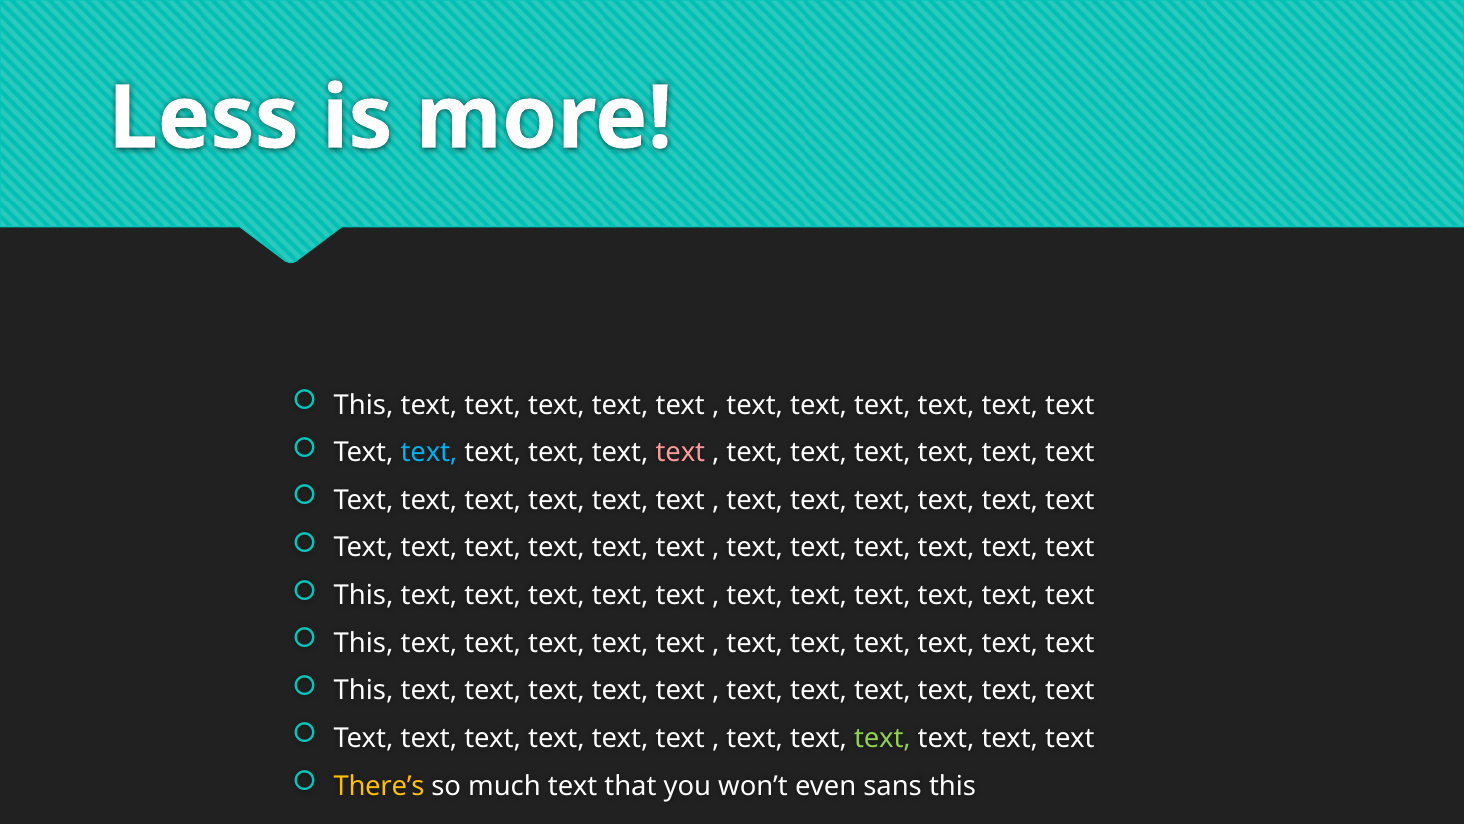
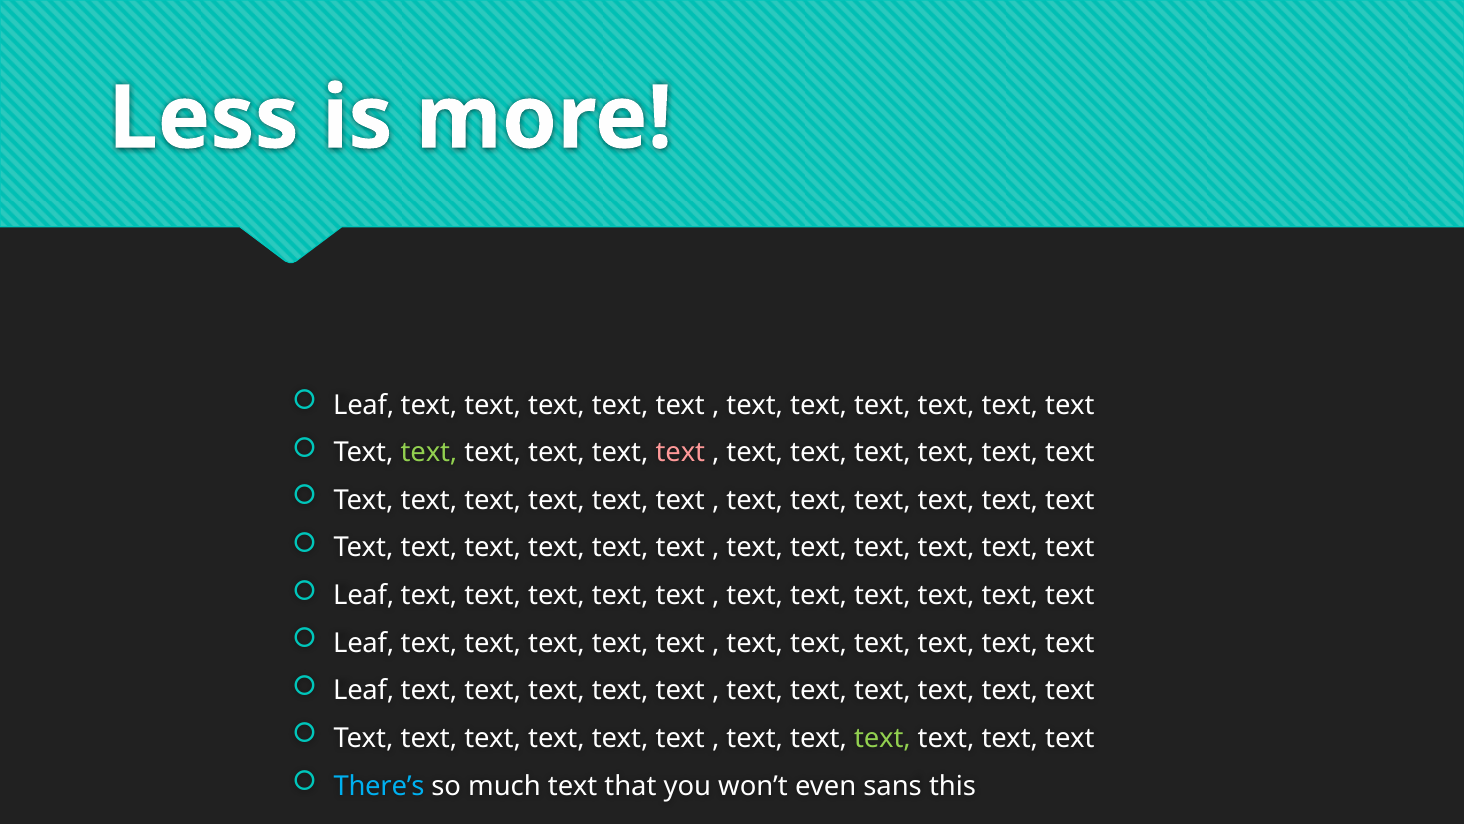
This: This -> Leaf (364, 405)
text colour: light blue -> light green (429, 452)
This: This -> Leaf (364, 595)
This: This -> Leaf (364, 643)
This: This -> Leaf (364, 690)
There’s colour: yellow -> light blue (379, 786)
